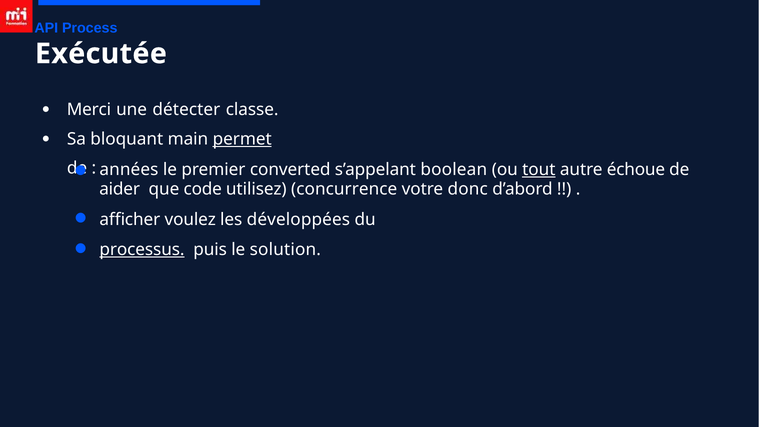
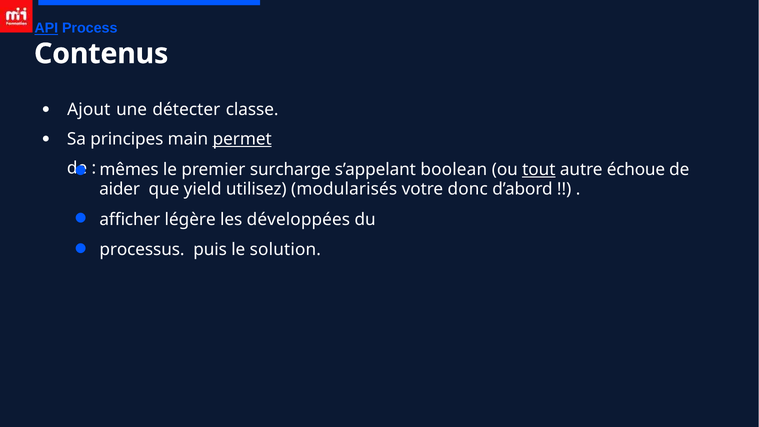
API underline: none -> present (46, 28)
Exécutée: Exécutée -> Contenus (101, 54)
Merci: Merci -> Ajout (89, 110)
bloquant: bloquant -> principes (127, 139)
années: années -> mêmes (129, 170)
converted: converted -> surcharge (290, 170)
code: code -> yield (203, 189)
concurrence: concurrence -> modularisés (344, 189)
voulez: voulez -> légère (190, 220)
processus underline: present -> none (142, 250)
